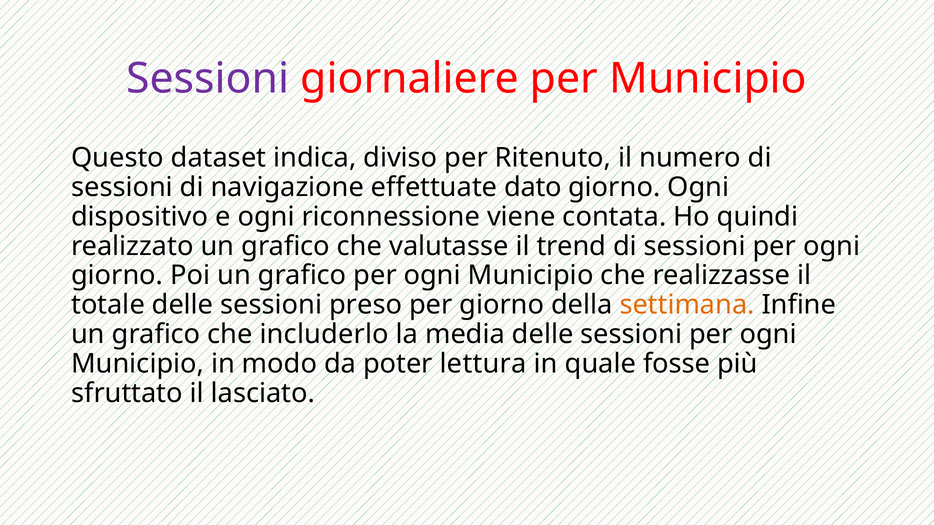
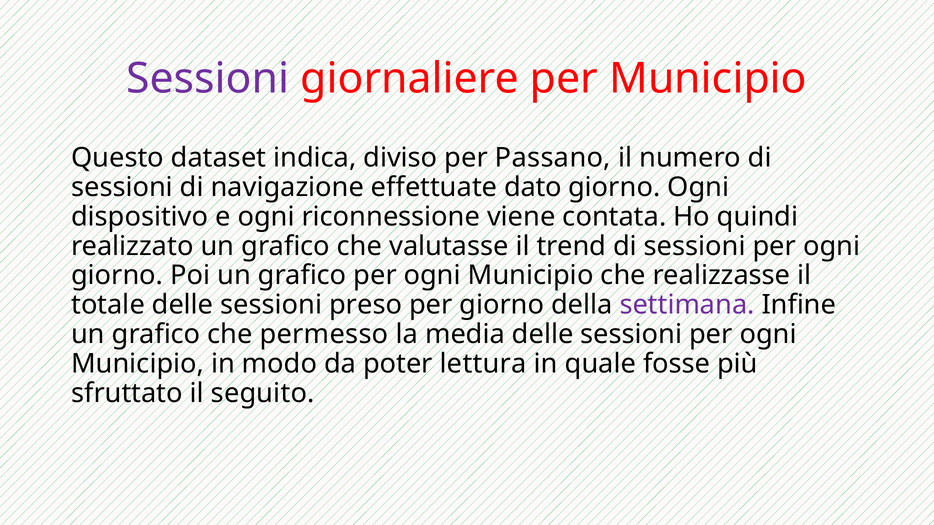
Ritenuto: Ritenuto -> Passano (553, 158)
settimana colour: orange -> purple (687, 305)
includerlo: includerlo -> permesso (324, 334)
lasciato: lasciato -> seguito (263, 393)
